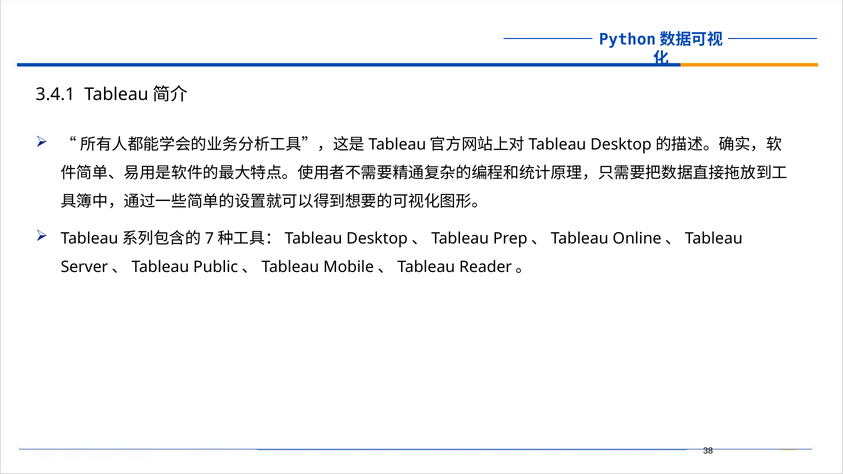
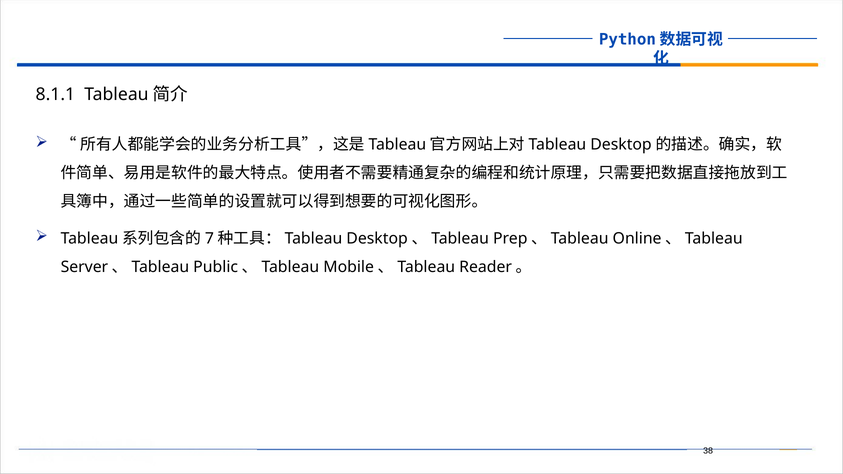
3.4.1: 3.4.1 -> 8.1.1 (55, 95)
